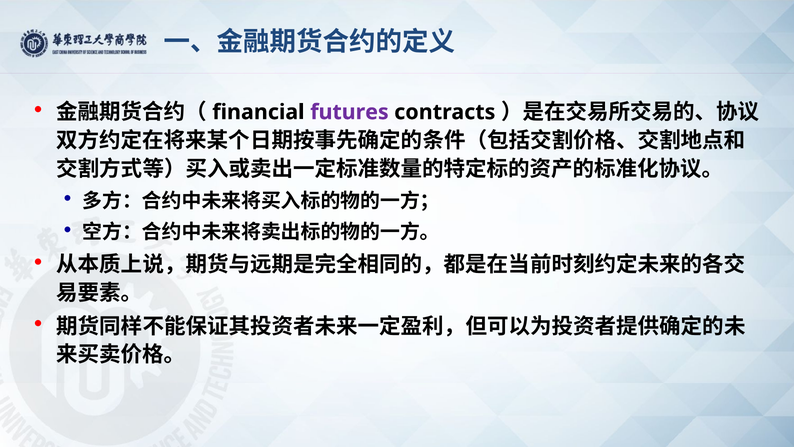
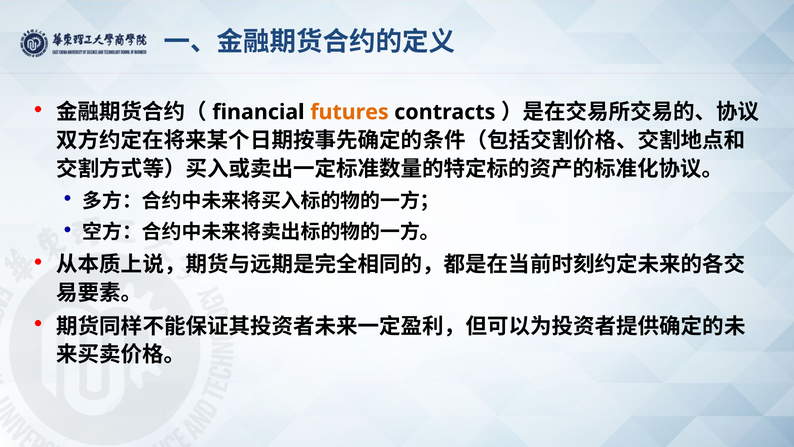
futures colour: purple -> orange (349, 112)
